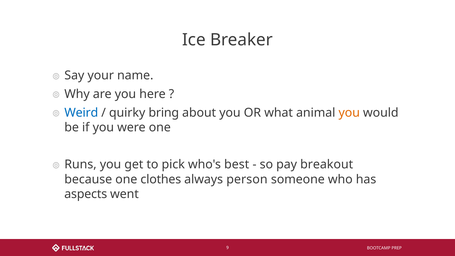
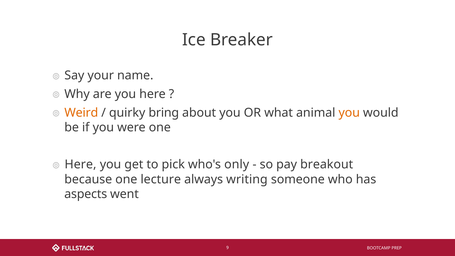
Weird colour: blue -> orange (81, 113)
Runs: Runs -> Here (80, 165)
best: best -> only (237, 165)
clothes: clothes -> lecture (161, 179)
person: person -> writing (247, 179)
